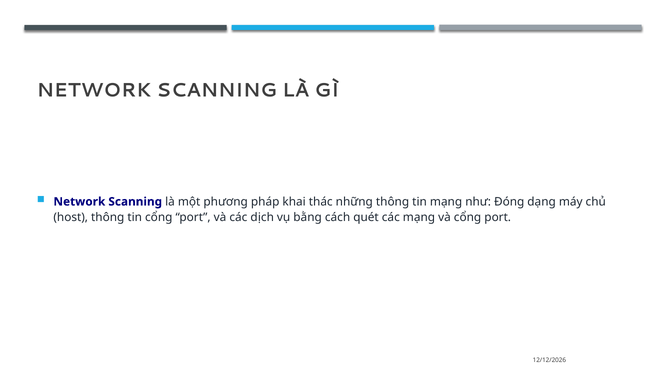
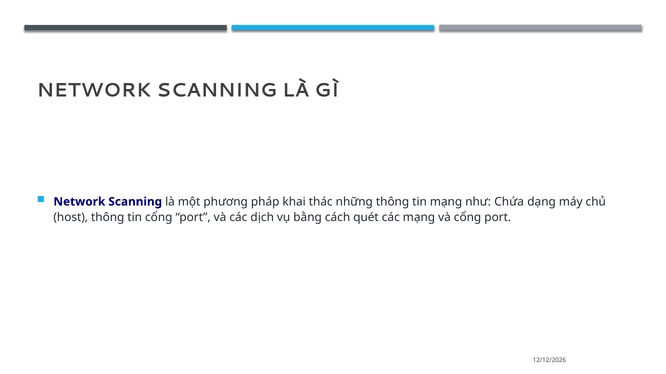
Đóng: Đóng -> Chứa (509, 202)
